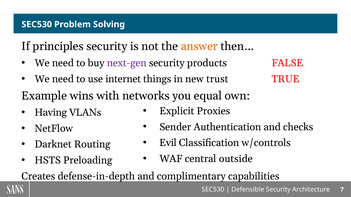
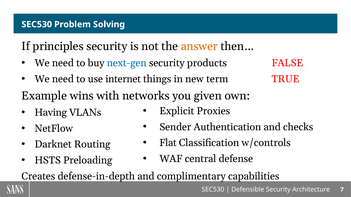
next-gen colour: purple -> blue (127, 63)
trust: trust -> term (217, 79)
equal: equal -> given (208, 96)
Evil: Evil -> Flat (168, 143)
outside: outside -> defense (236, 159)
